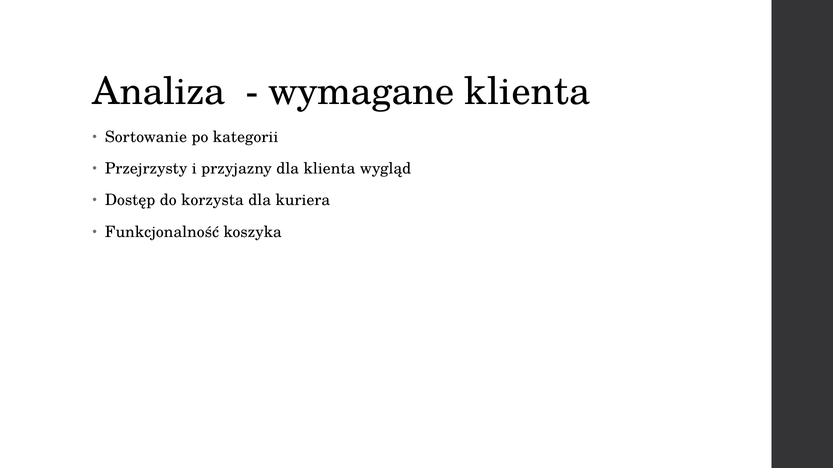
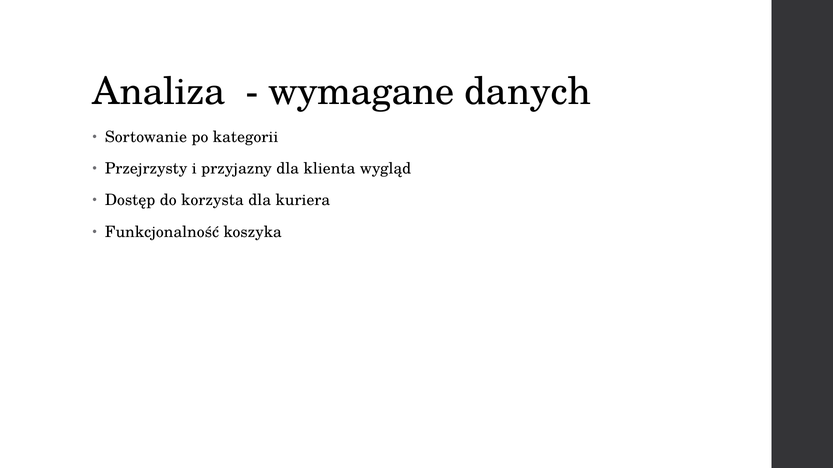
wymagane klienta: klienta -> danych (528, 92)
